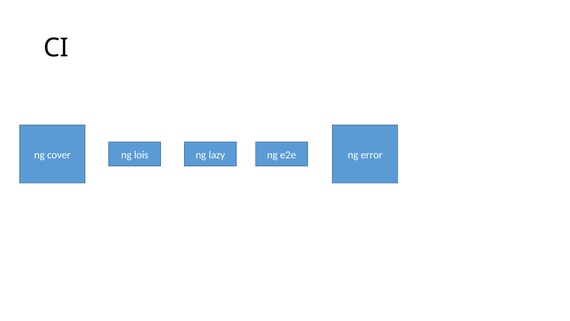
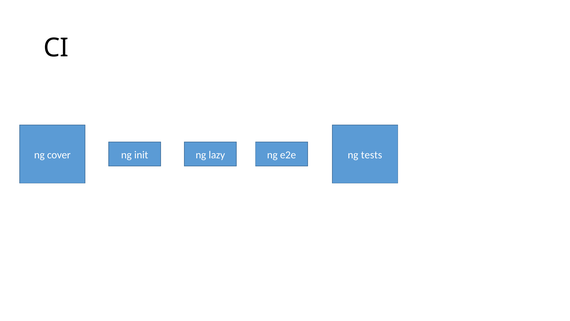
lois: lois -> init (141, 155)
error: error -> tests (372, 155)
